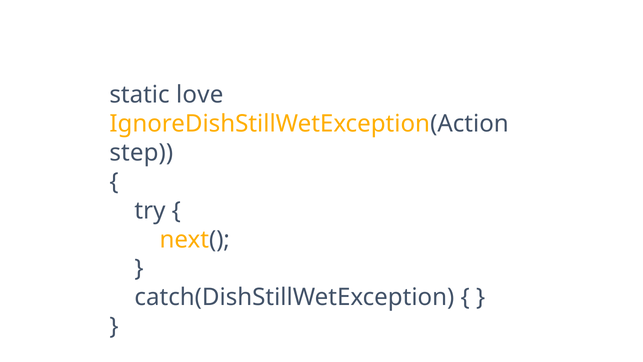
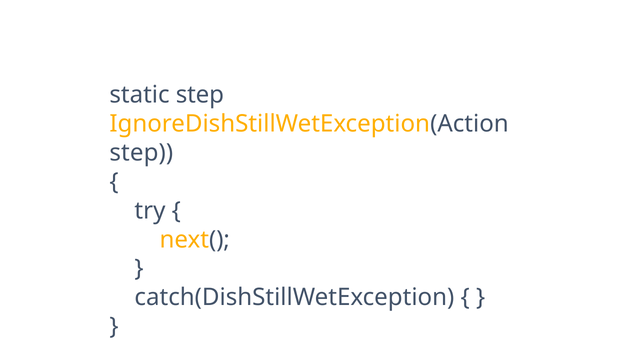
static love: love -> step (200, 95)
